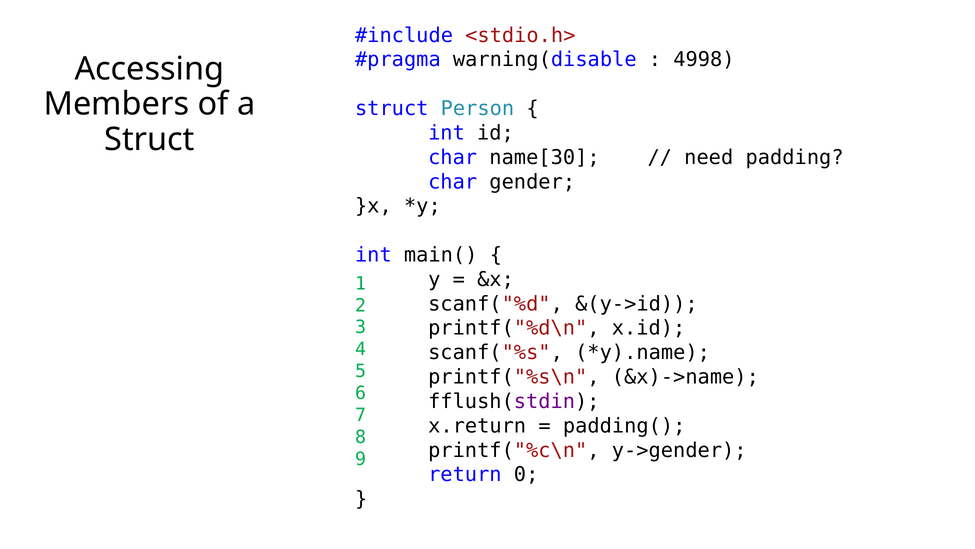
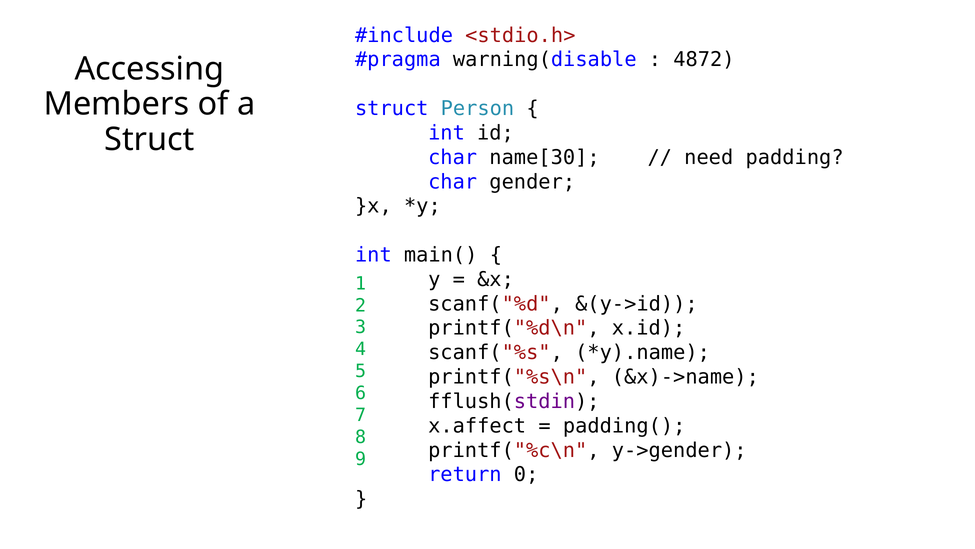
4998: 4998 -> 4872 (704, 60)
x.return: x.return -> x.affect (477, 425)
